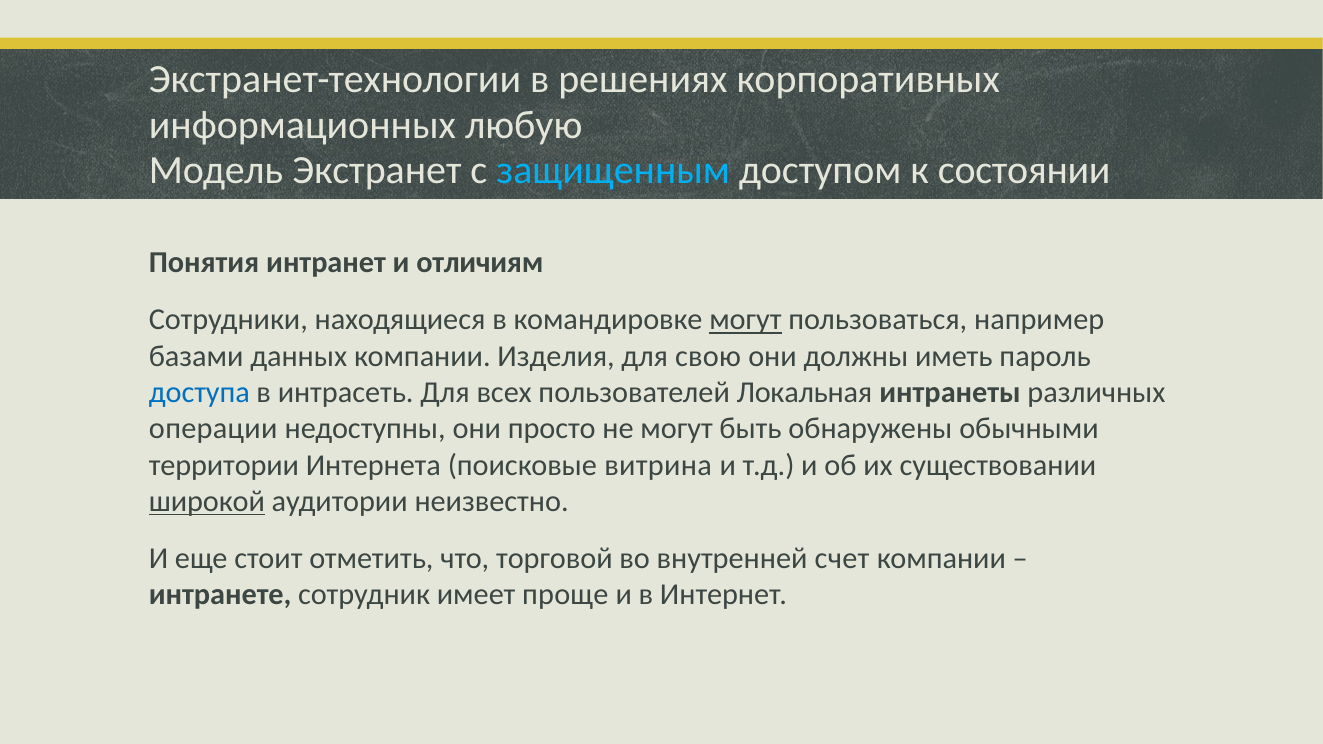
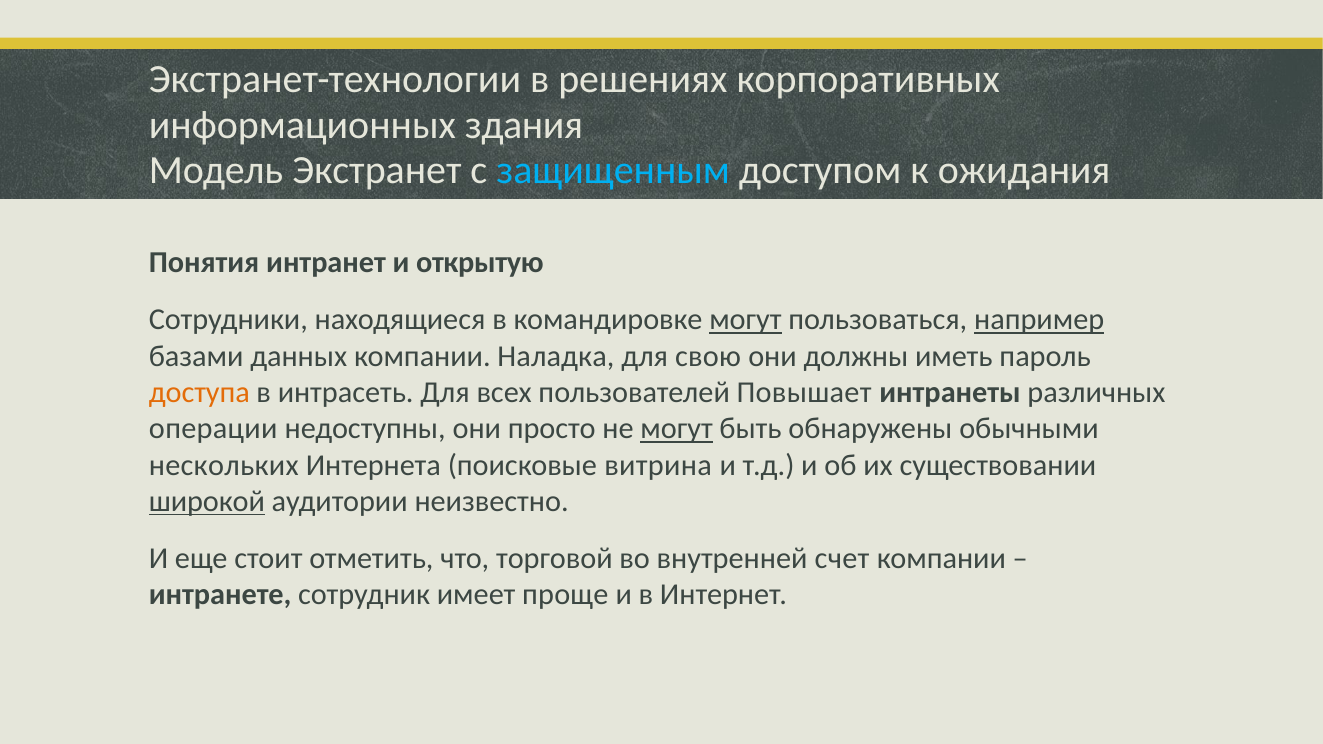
любую: любую -> здания (524, 125)
состоянии: состоянии -> ожидания (1024, 171)
отличиям: отличиям -> открытую (480, 263)
например underline: none -> present (1039, 320)
Изделия: Изделия -> Наладка (556, 356)
доступа colour: blue -> orange (199, 393)
Локальная: Локальная -> Повышает (804, 393)
могут underline: none -> present (677, 429)
территории: территории -> нескольких (224, 465)
